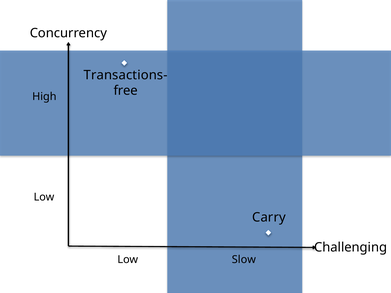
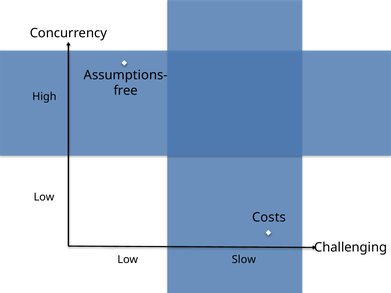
Transactions-: Transactions- -> Assumptions- (126, 75)
Carry: Carry -> Costs (269, 217)
